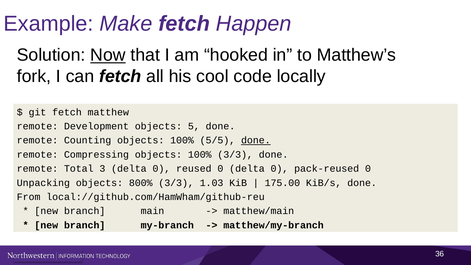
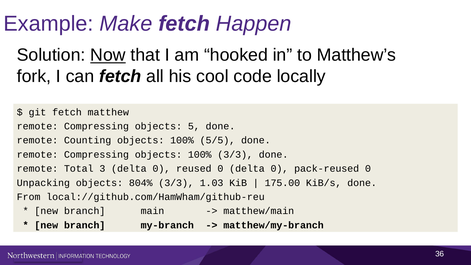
Development: Development -> Compressing (96, 126)
done underline: present -> none (256, 140)
800%: 800% -> 804% (141, 183)
